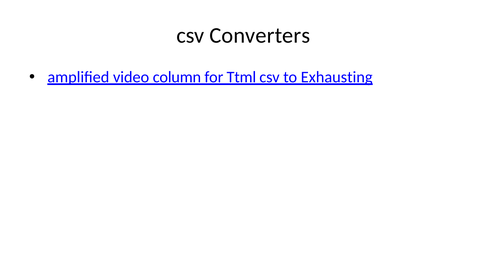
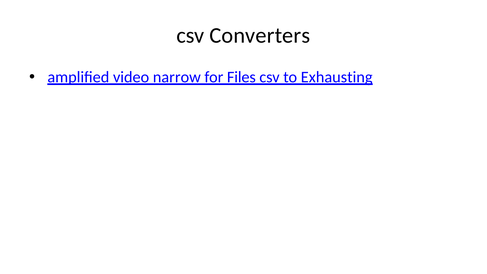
column: column -> narrow (177, 77)
Ttml: Ttml -> Files (241, 77)
